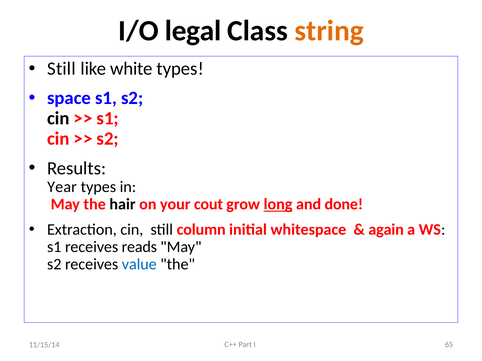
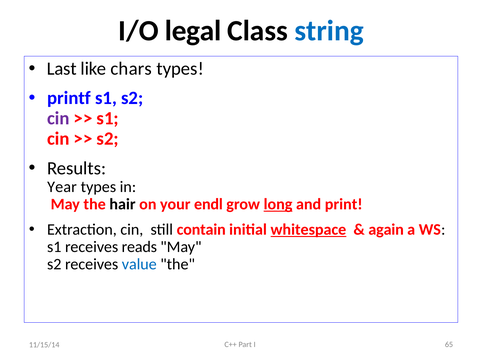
string colour: orange -> blue (329, 31)
Still: Still -> Last (62, 69)
white: white -> chars (131, 69)
space: space -> printf (69, 98)
cin colour: black -> purple (58, 119)
cout: cout -> endl (208, 205)
done: done -> print (344, 205)
column: column -> contain (201, 230)
whitespace underline: none -> present (308, 230)
